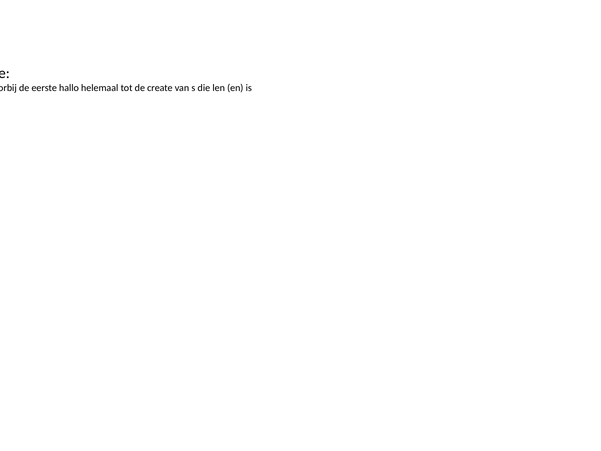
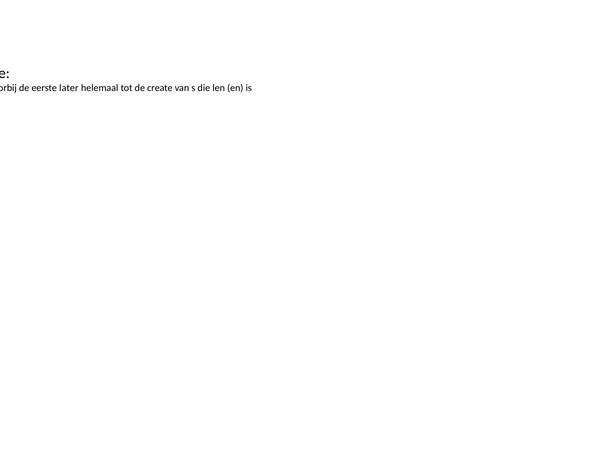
hallo: hallo -> later (69, 88)
